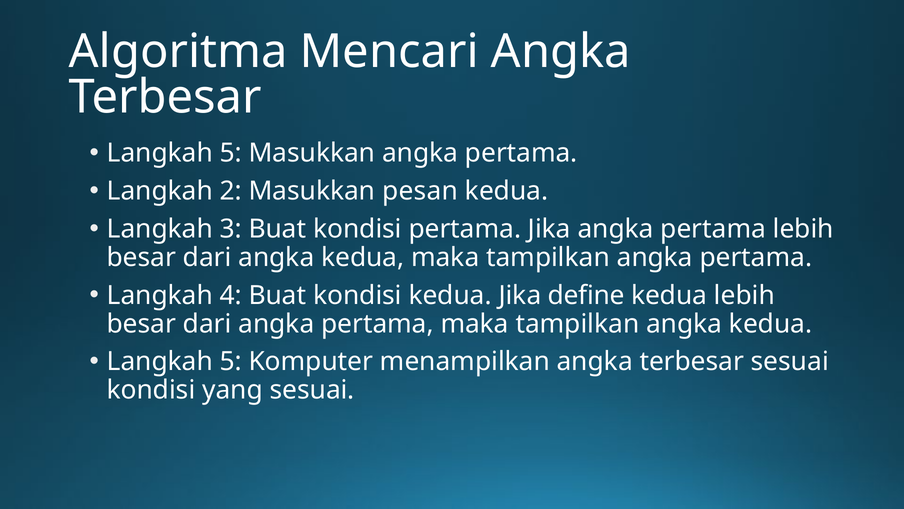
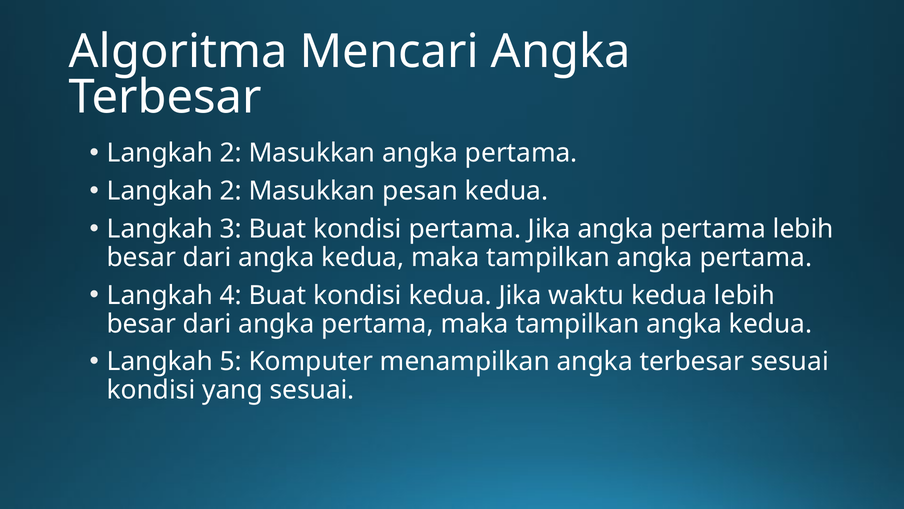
5: 5 -> 2 (231, 153)
define: define -> waktu (586, 295)
